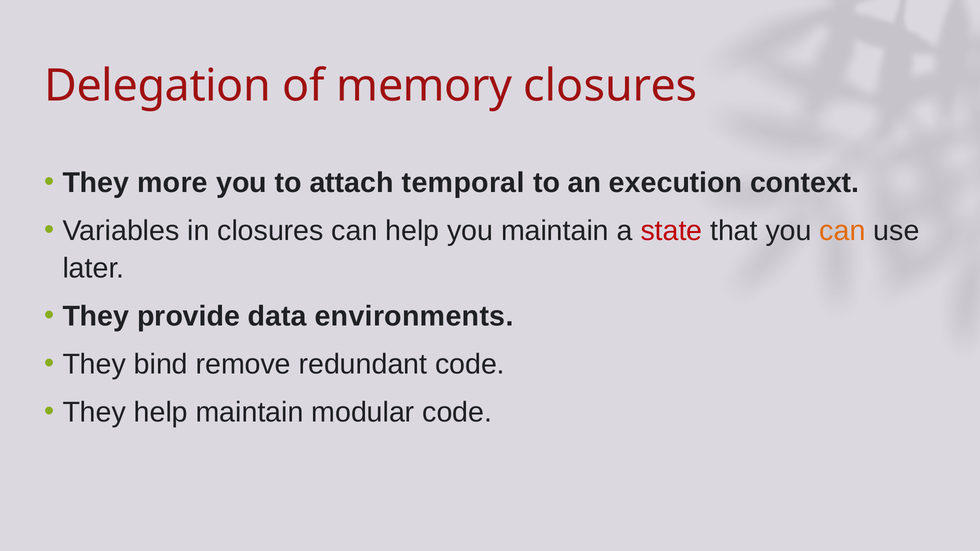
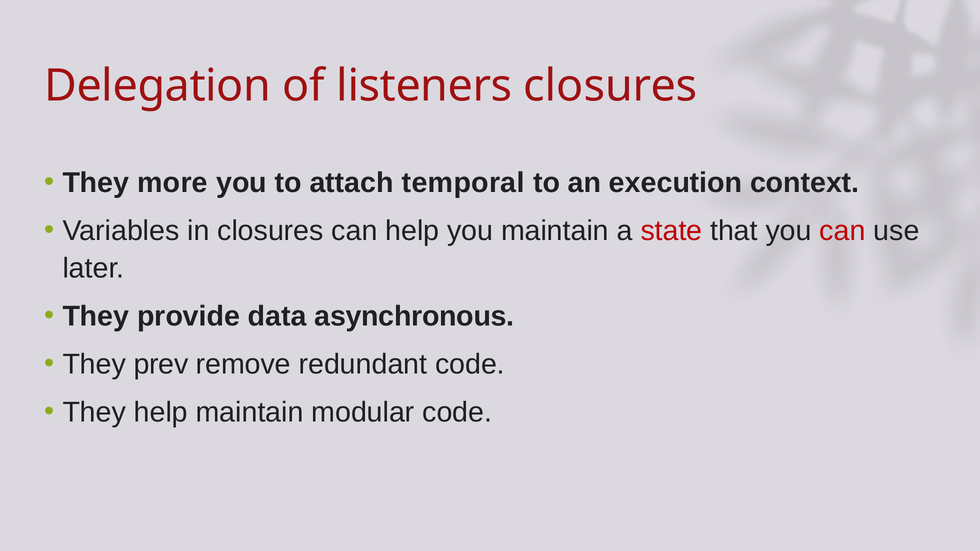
memory: memory -> listeners (424, 86)
can colour: orange -> red (842, 231)
environments: environments -> asynchronous (414, 317)
bind: bind -> prev (161, 365)
